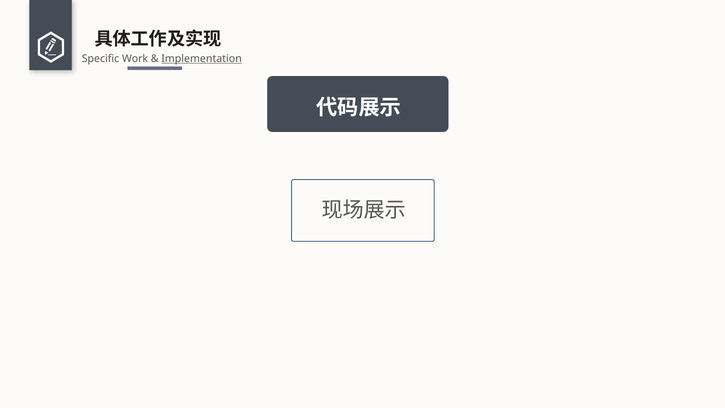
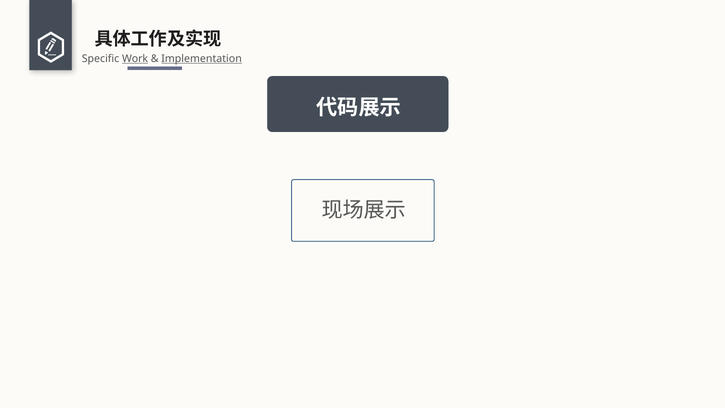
Work underline: none -> present (135, 59)
